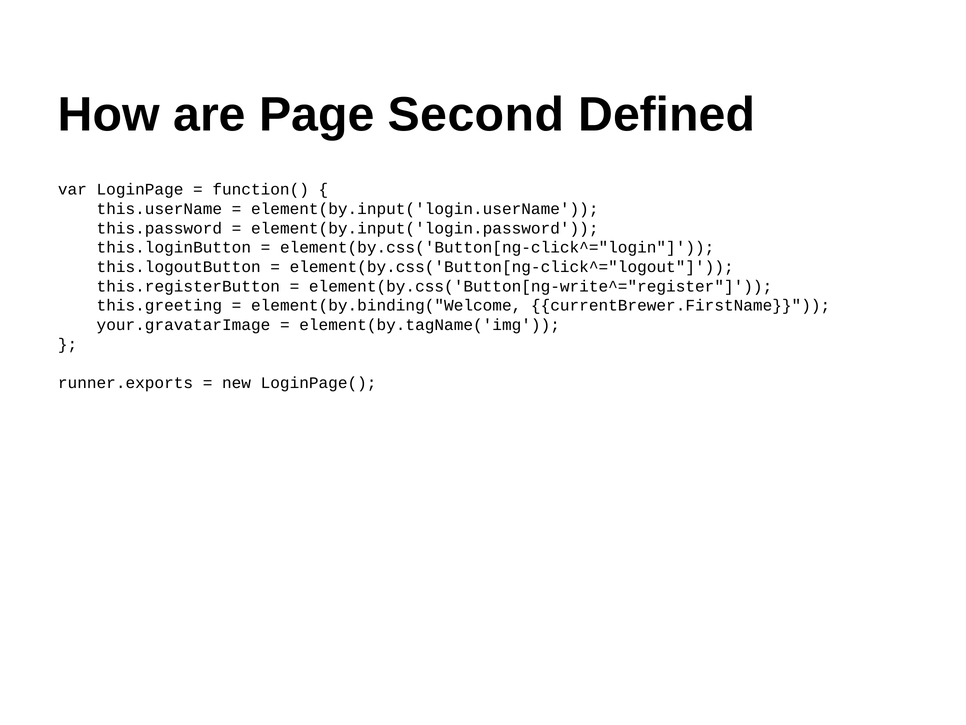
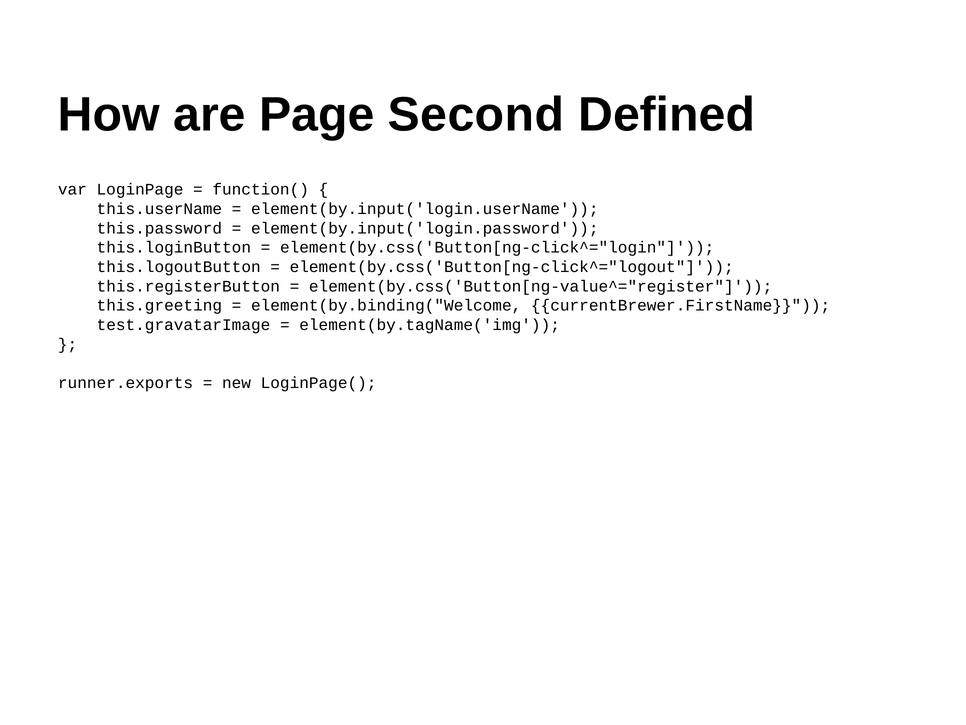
element(by.css('Button[ng-write^="register: element(by.css('Button[ng-write^="register -> element(by.css('Button[ng-value^="register (541, 286)
your.gravatarImage: your.gravatarImage -> test.gravatarImage (183, 325)
